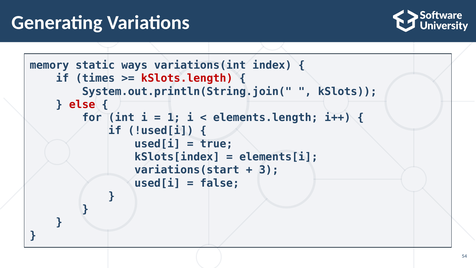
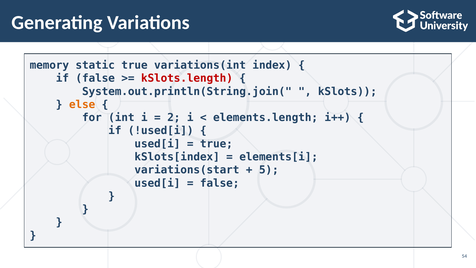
static ways: ways -> true (135, 65)
if times: times -> false (95, 78)
else colour: red -> orange (82, 104)
1: 1 -> 2 (174, 118)
3: 3 -> 5 (269, 170)
